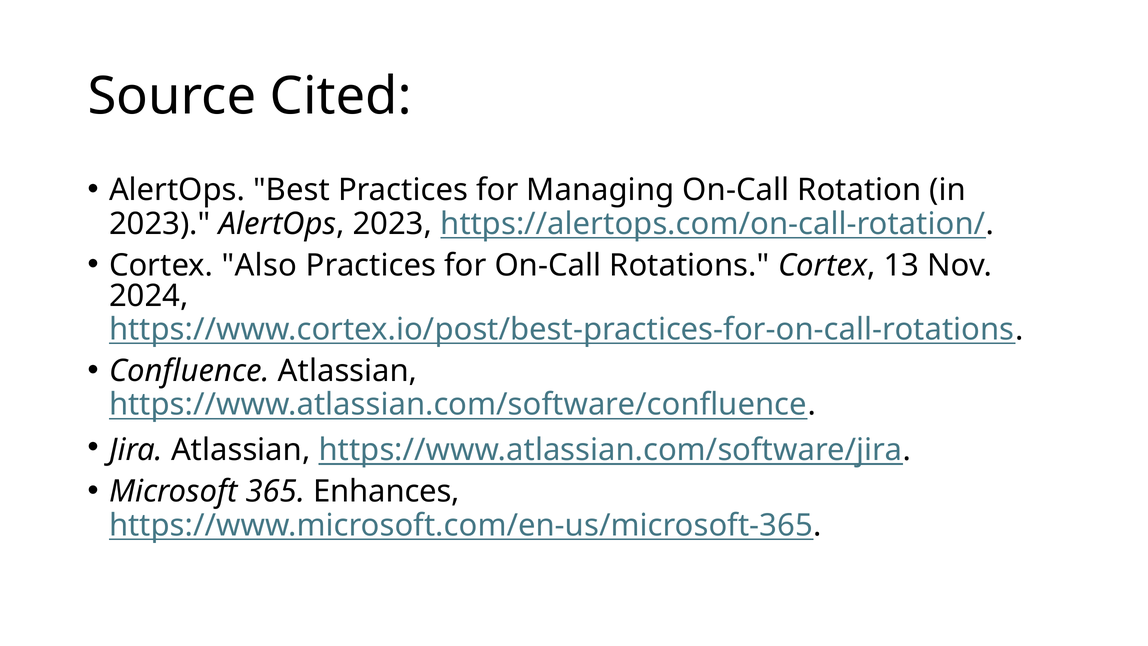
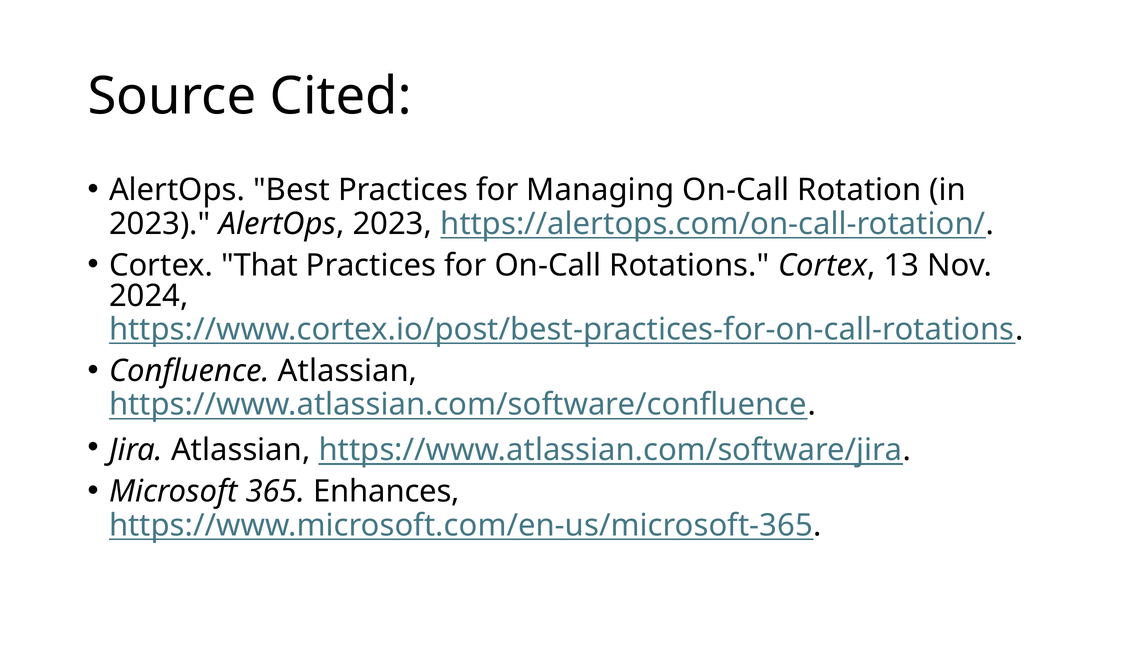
Also: Also -> That (260, 265)
